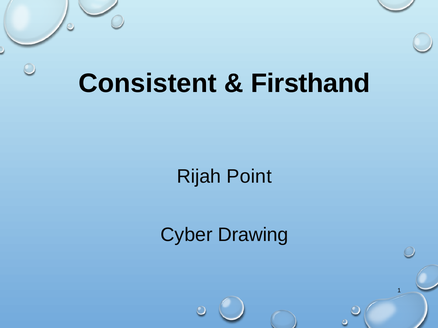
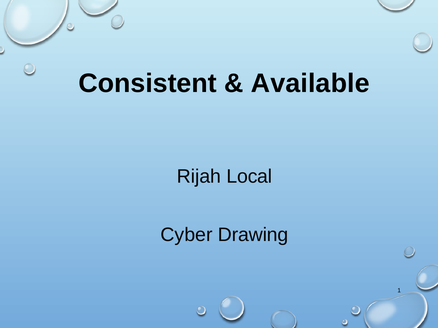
Firsthand: Firsthand -> Available (310, 83)
Point: Point -> Local (249, 177)
